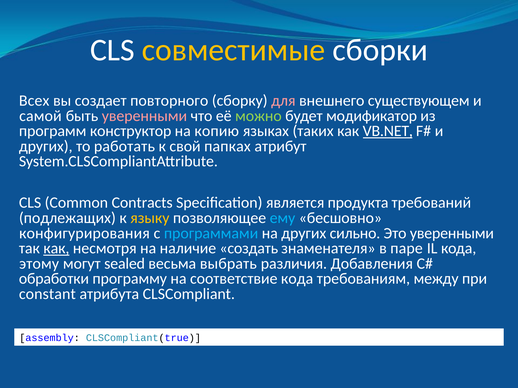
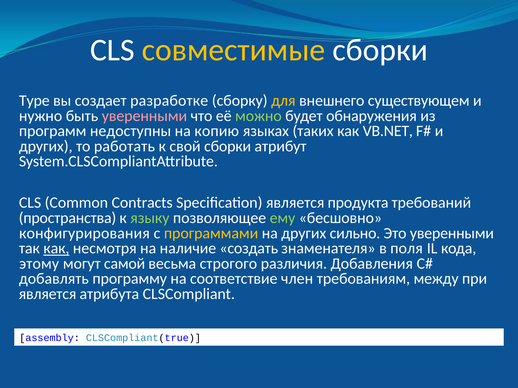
Всех: Всех -> Type (34, 101)
повторного: повторного -> разработке (169, 101)
для colour: pink -> yellow (283, 101)
самой: самой -> нужно (41, 116)
модификатор: модификатор -> обнаружения (372, 116)
конструктор: конструктор -> недоступны (131, 131)
VB.NET underline: present -> none (388, 131)
свой папках: папках -> сборки (228, 146)
подлежащих: подлежащих -> пространства (67, 218)
языку colour: yellow -> light green (150, 218)
ему colour: light blue -> light green (282, 218)
программами colour: light blue -> yellow (211, 233)
паре: паре -> поля (407, 249)
sealed: sealed -> самой (125, 264)
выбрать: выбрать -> строгого (228, 264)
обработки: обработки -> добавлять (54, 279)
соответствие кода: кода -> член (297, 279)
constant: constant -> является (48, 294)
